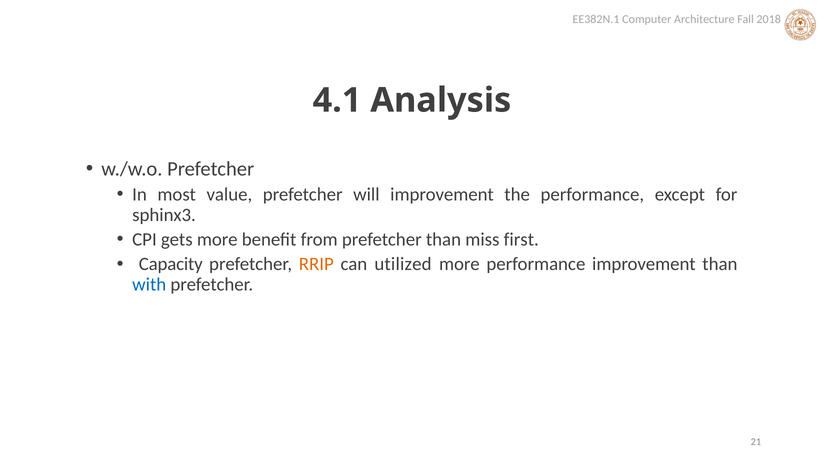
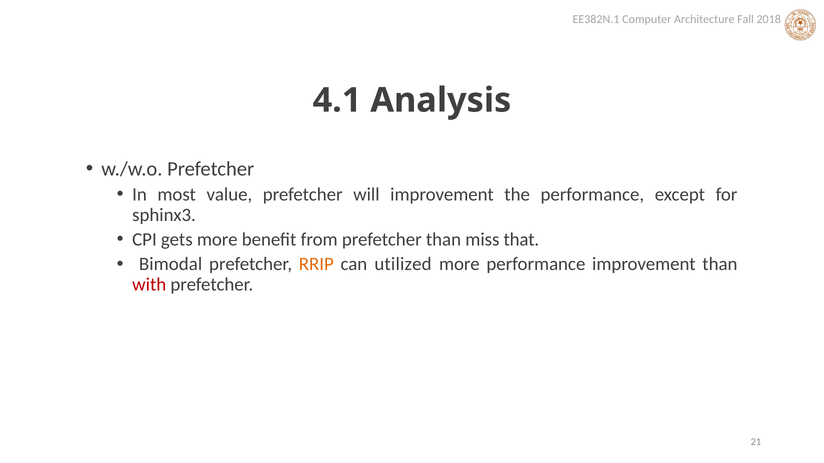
first: first -> that (521, 240)
Capacity: Capacity -> Bimodal (171, 264)
with colour: blue -> red (149, 285)
